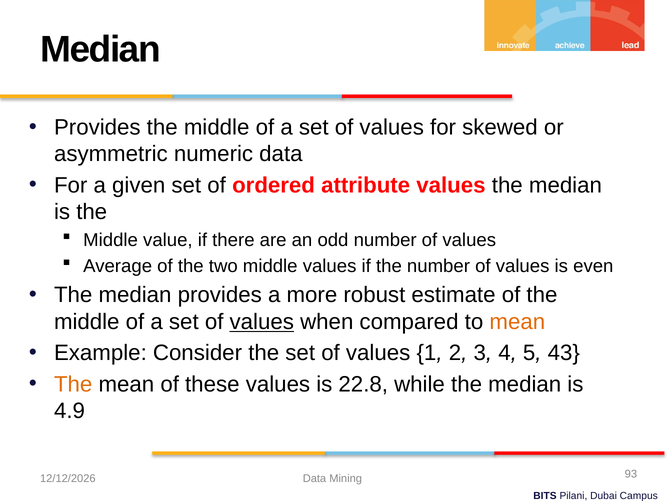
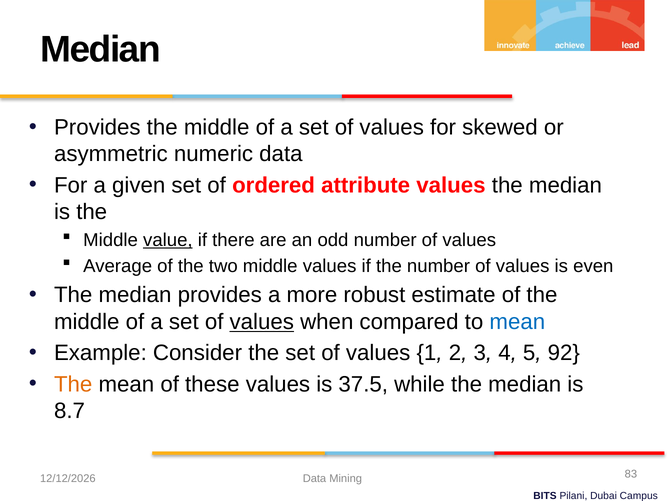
value underline: none -> present (168, 240)
mean colour: orange -> blue (517, 322)
43: 43 -> 92 (564, 353)
22.8: 22.8 -> 37.5 (363, 384)
4.9: 4.9 -> 8.7 (69, 411)
93: 93 -> 83 (631, 474)
